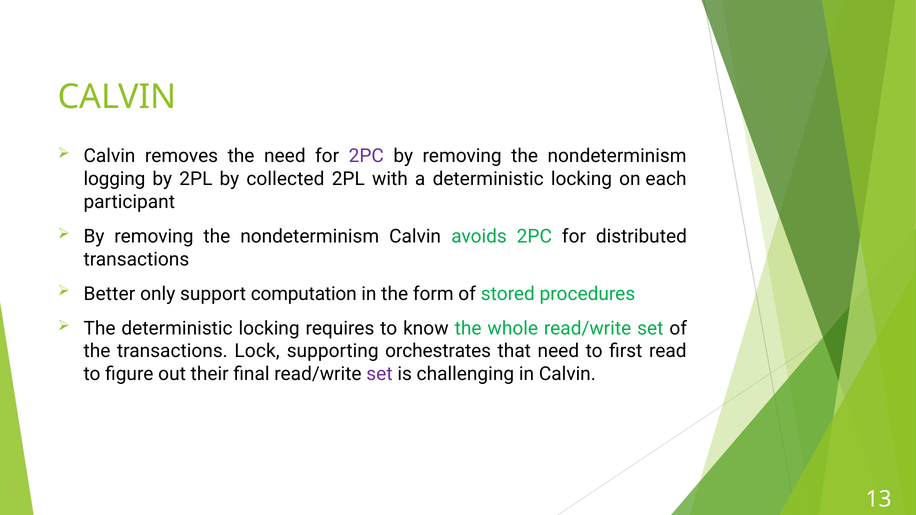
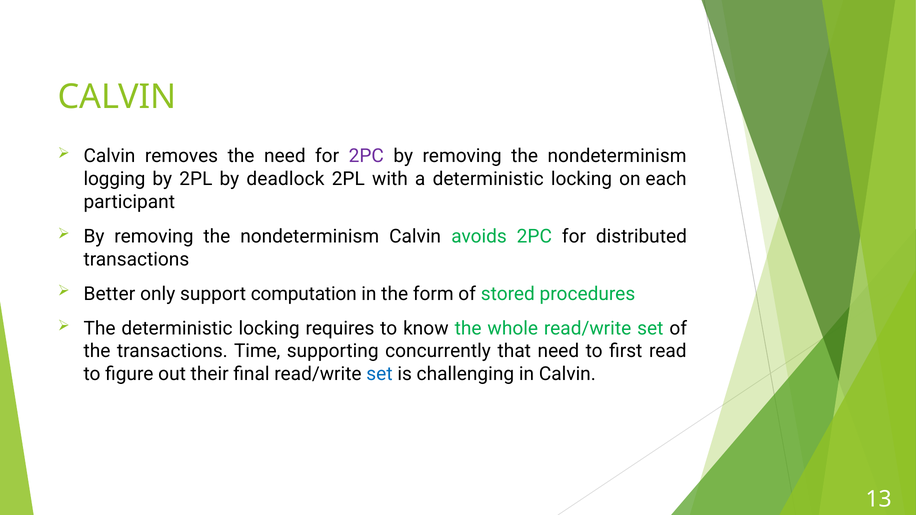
collected: collected -> deadlock (285, 179)
Lock: Lock -> Time (257, 351)
orchestrates: orchestrates -> concurrently (438, 351)
set colour: purple -> blue (380, 374)
